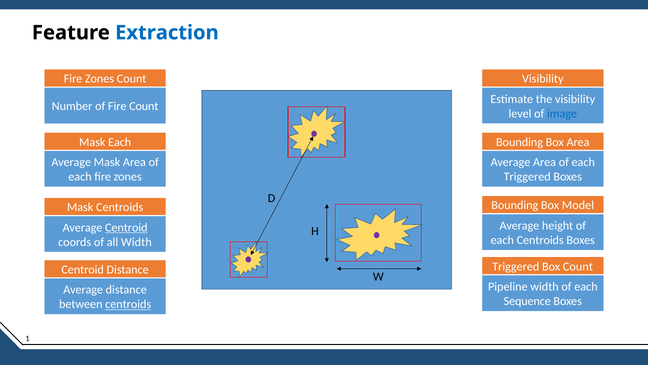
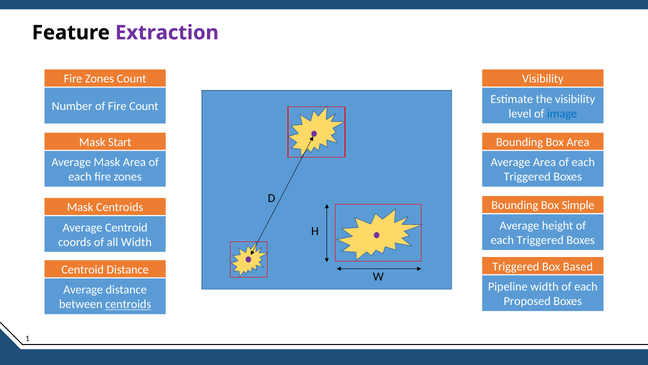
Extraction colour: blue -> purple (167, 33)
Mask Each: Each -> Start (120, 142)
Model: Model -> Simple (578, 205)
Centroid underline: present -> none (126, 227)
Centroids: Centroids -> Triggered (540, 240)
Box Count: Count -> Based (578, 266)
Sequence: Sequence -> Proposed (527, 301)
